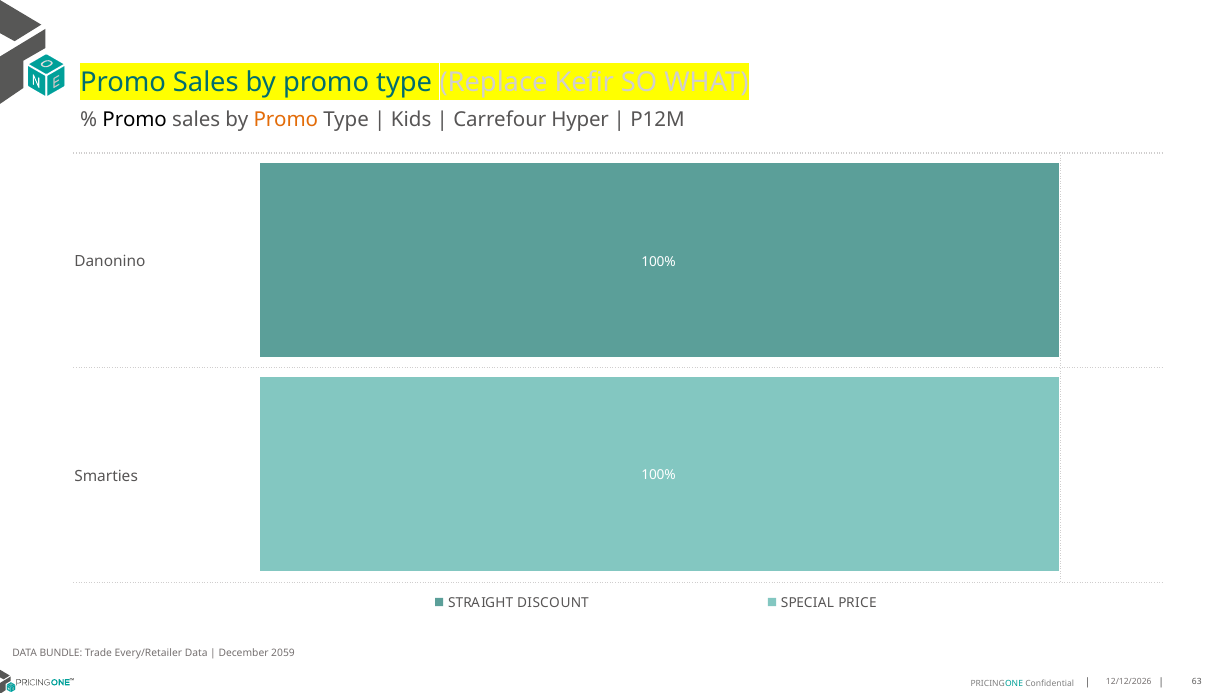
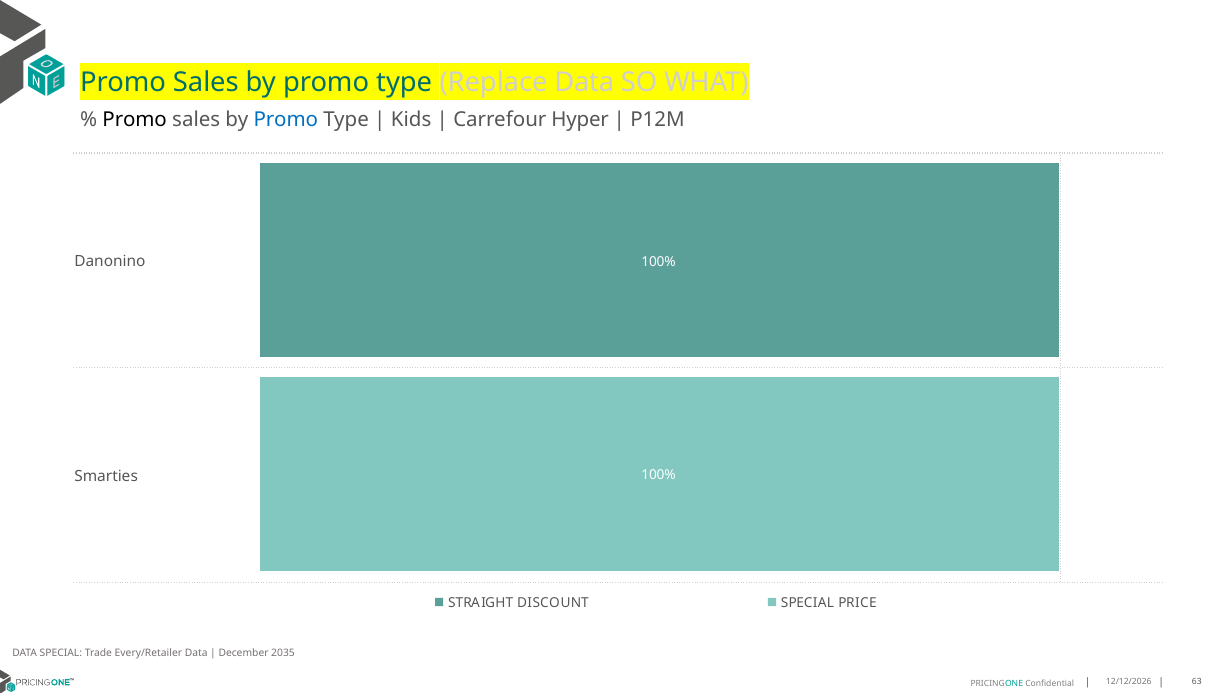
Replace Kefir: Kefir -> Data (584, 83)
Promo colour: orange -> blue (286, 120)
DATA BUNDLE: BUNDLE -> SPECIAL (61, 653)
2059: 2059 -> 2035 (283, 653)
